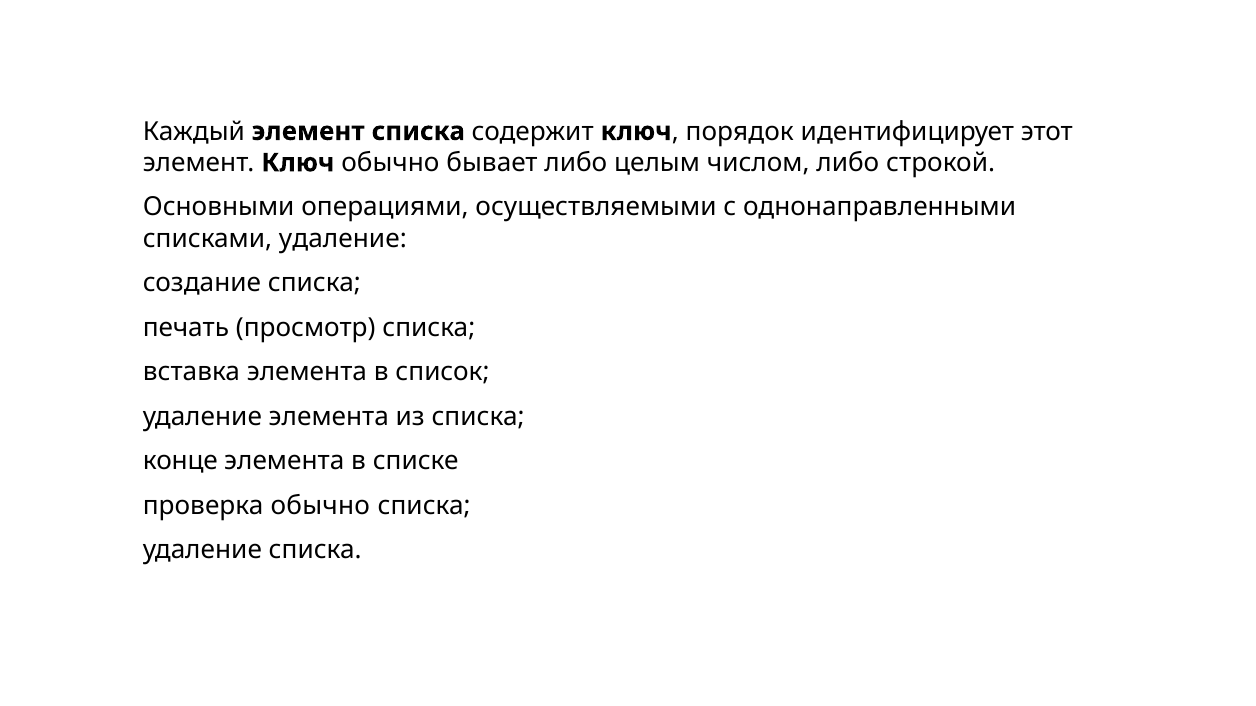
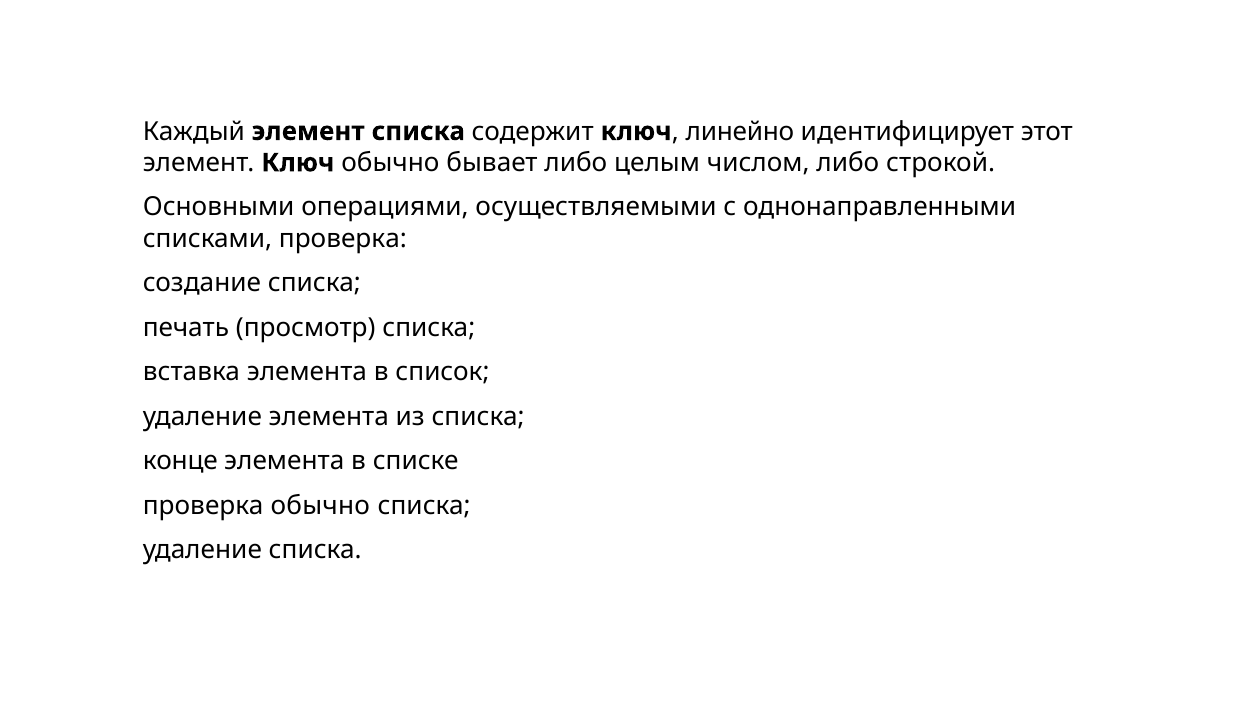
порядок: порядок -> линейно (740, 131)
списками удаление: удаление -> проверка (343, 239)
